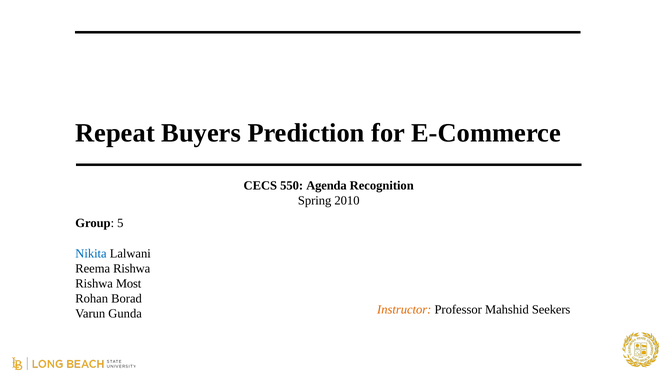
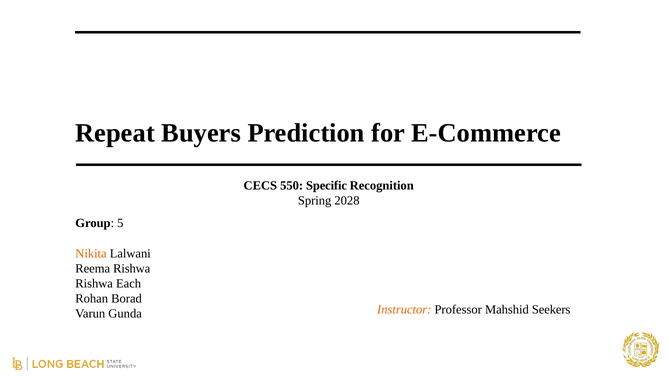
Agenda: Agenda -> Specific (326, 186)
2010: 2010 -> 2028 (347, 201)
Nikita colour: blue -> orange (91, 254)
Most: Most -> Each (129, 284)
